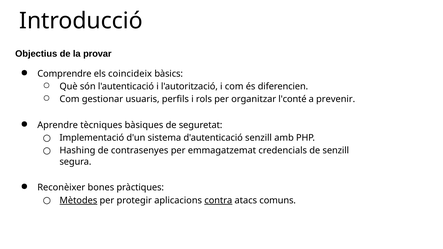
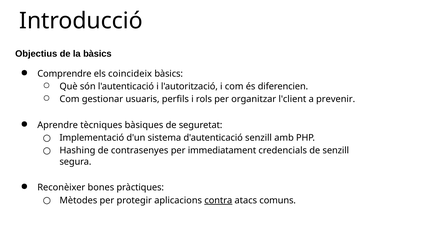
la provar: provar -> bàsics (97, 54)
l'conté: l'conté -> l'client (292, 99)
emmagatzemat: emmagatzemat -> immediatament (222, 151)
Mètodes underline: present -> none (78, 200)
